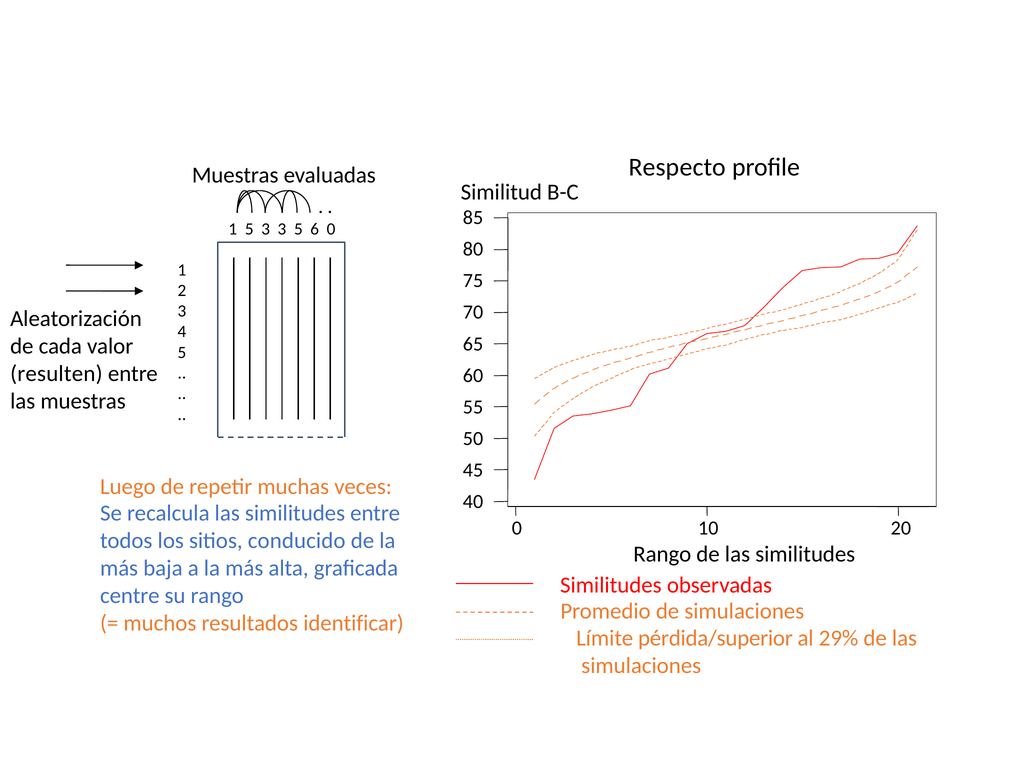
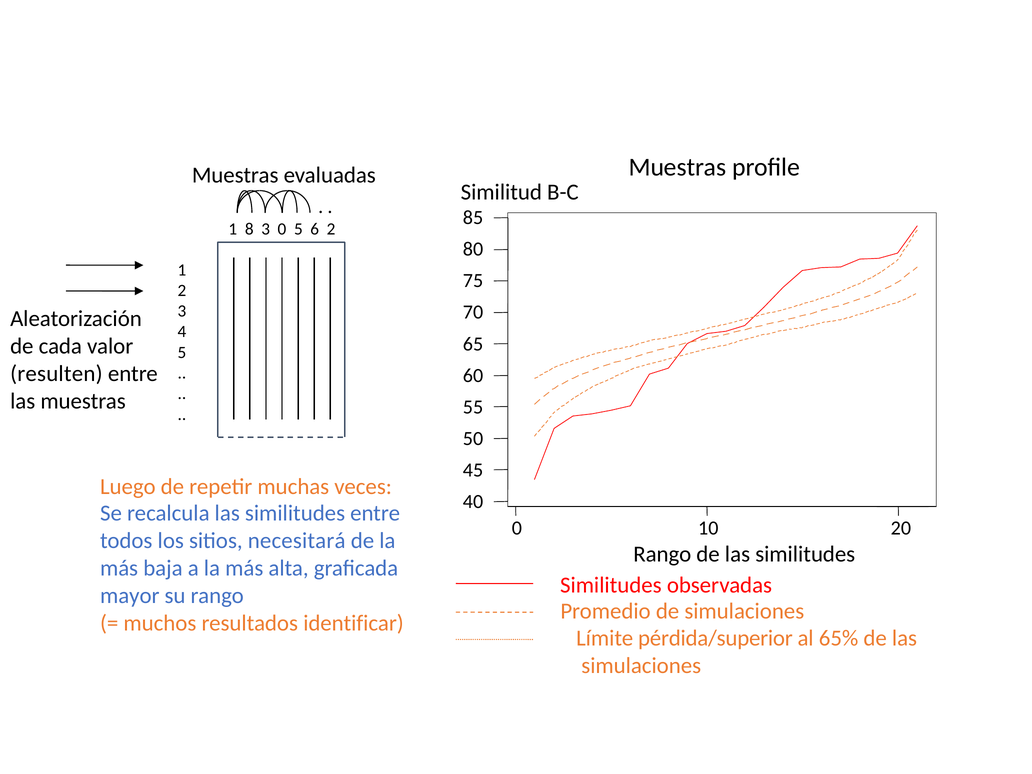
Respecto: Respecto -> Muestras (677, 167)
1 5: 5 -> 8 (249, 229)
3 3: 3 -> 0 (282, 229)
6 0: 0 -> 2 (331, 229)
conducido: conducido -> necesitará (297, 541)
centre: centre -> mayor (130, 596)
29%: 29% -> 65% (839, 638)
